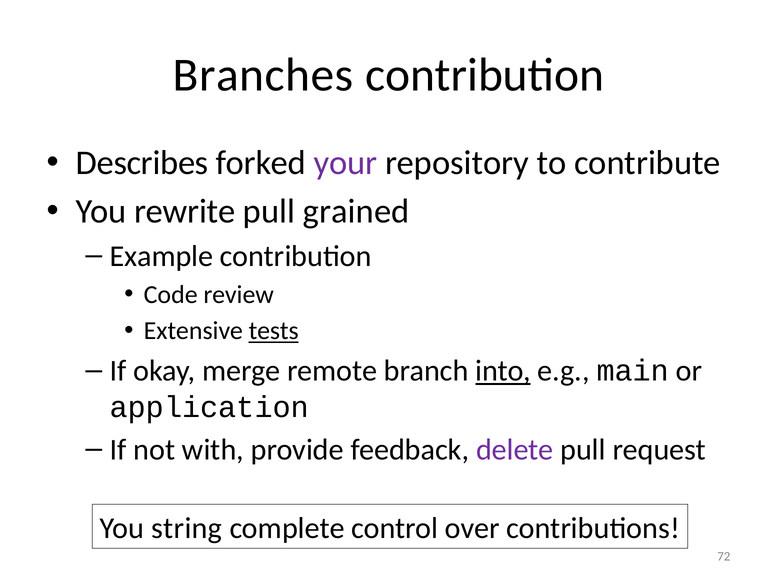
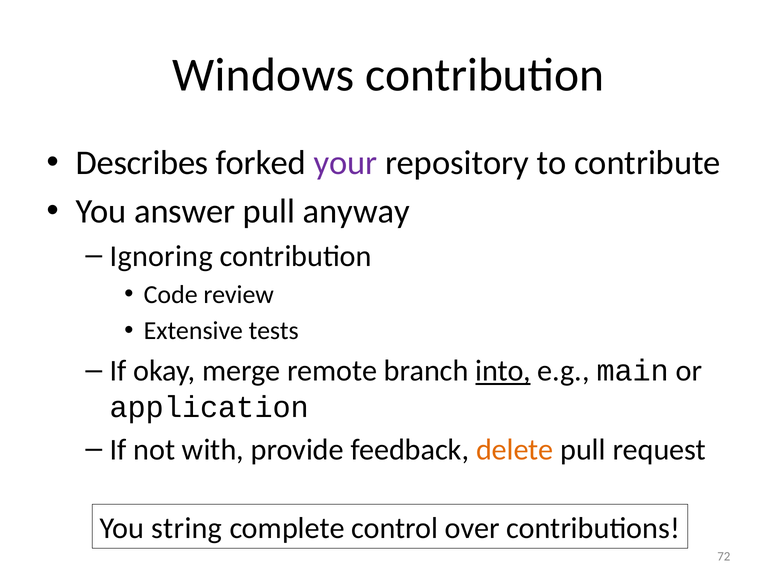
Branches: Branches -> Windows (263, 75)
rewrite: rewrite -> answer (185, 211)
grained: grained -> anyway (356, 211)
Example: Example -> Ignoring (161, 256)
tests underline: present -> none (274, 331)
delete colour: purple -> orange (515, 449)
